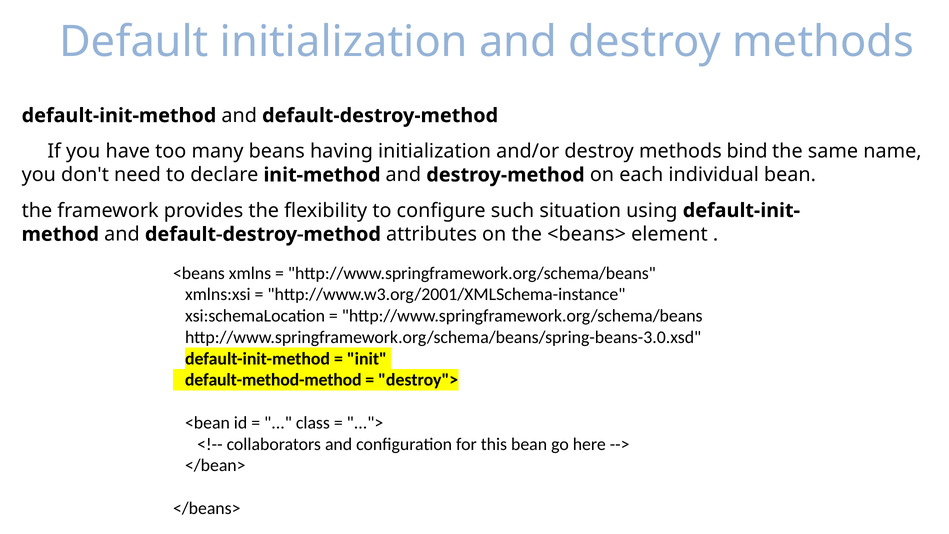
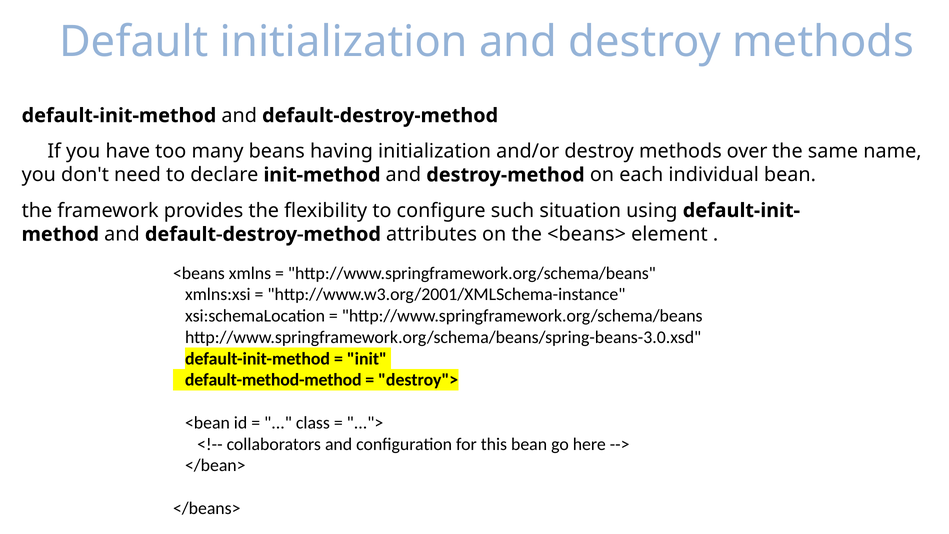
bind: bind -> over (747, 151)
